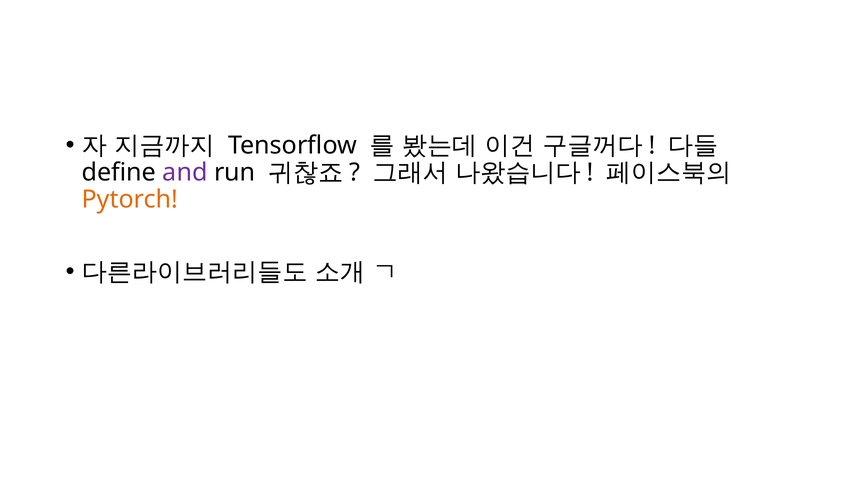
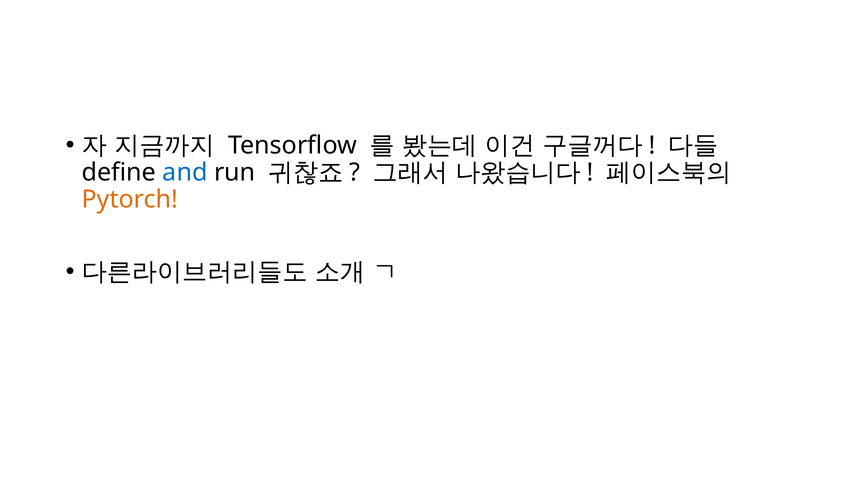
and colour: purple -> blue (185, 173)
